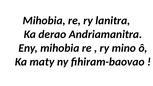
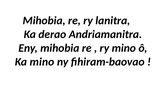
Ka maty: maty -> mino (42, 62)
